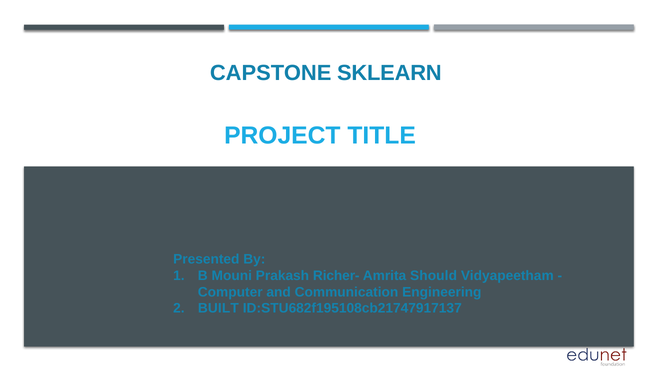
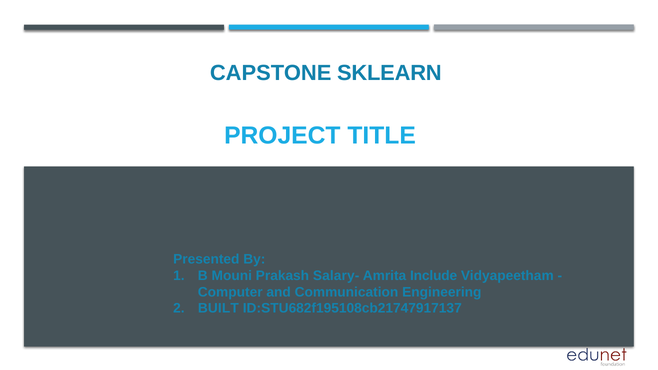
Richer-: Richer- -> Salary- (336, 276)
Should: Should -> Include (434, 276)
